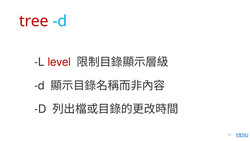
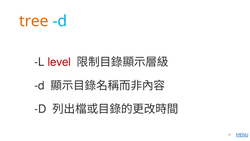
tree colour: red -> orange (34, 21)
